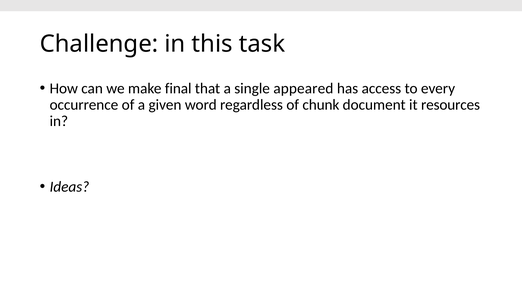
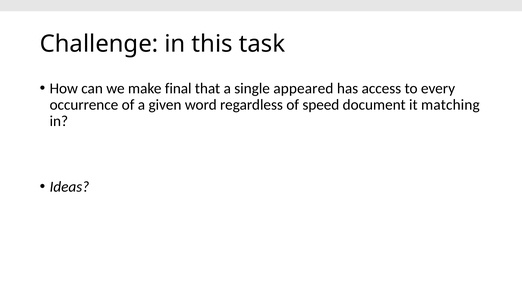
chunk: chunk -> speed (321, 105)
resources: resources -> matching (450, 105)
